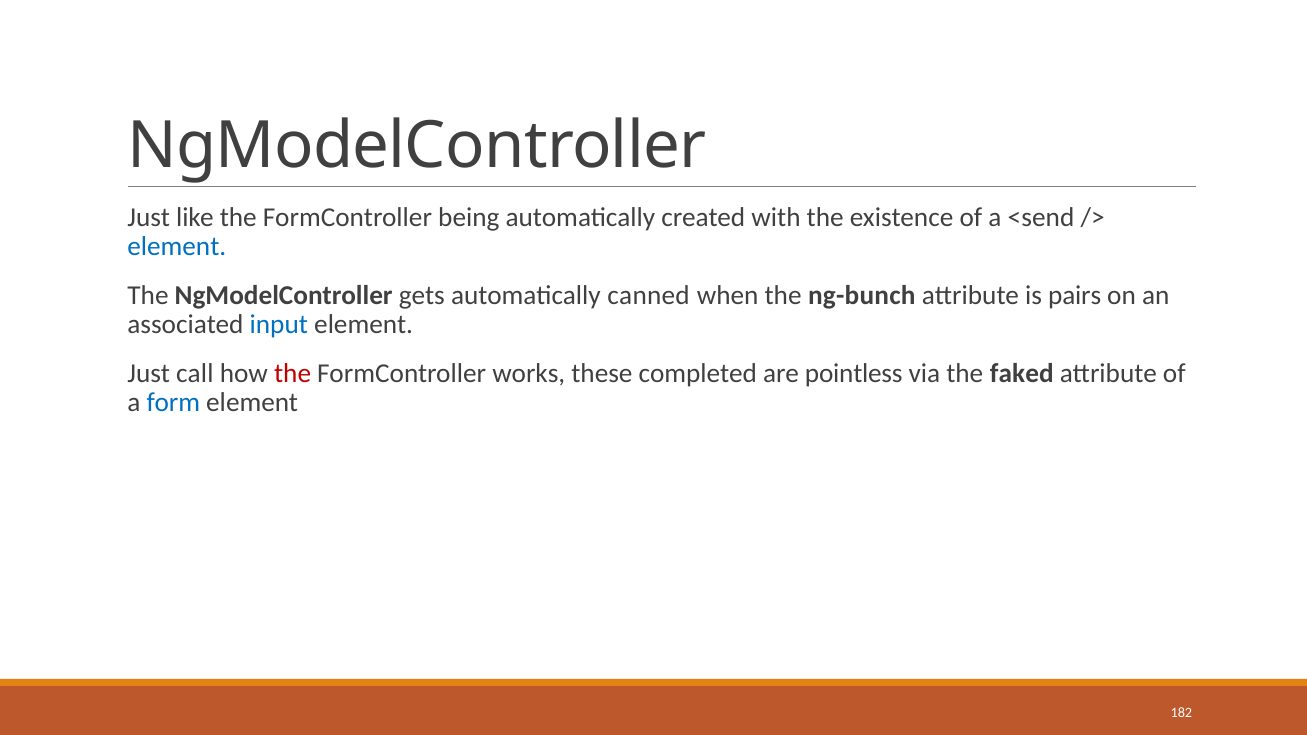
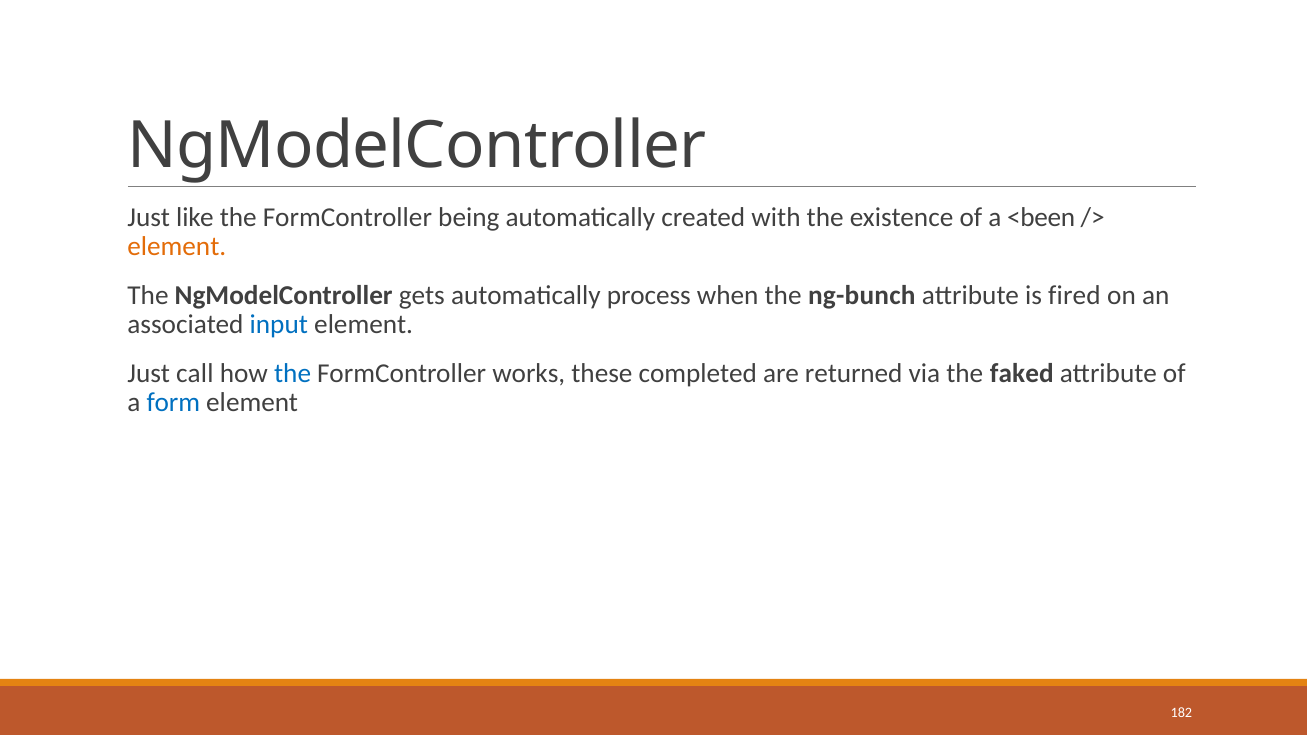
<send: <send -> <been (1041, 217)
element colour: blue -> orange (177, 247)
canned: canned -> process (649, 295)
pairs: pairs -> fired (1074, 295)
the colour: red -> blue (293, 373)
pointless: pointless -> returned (854, 373)
